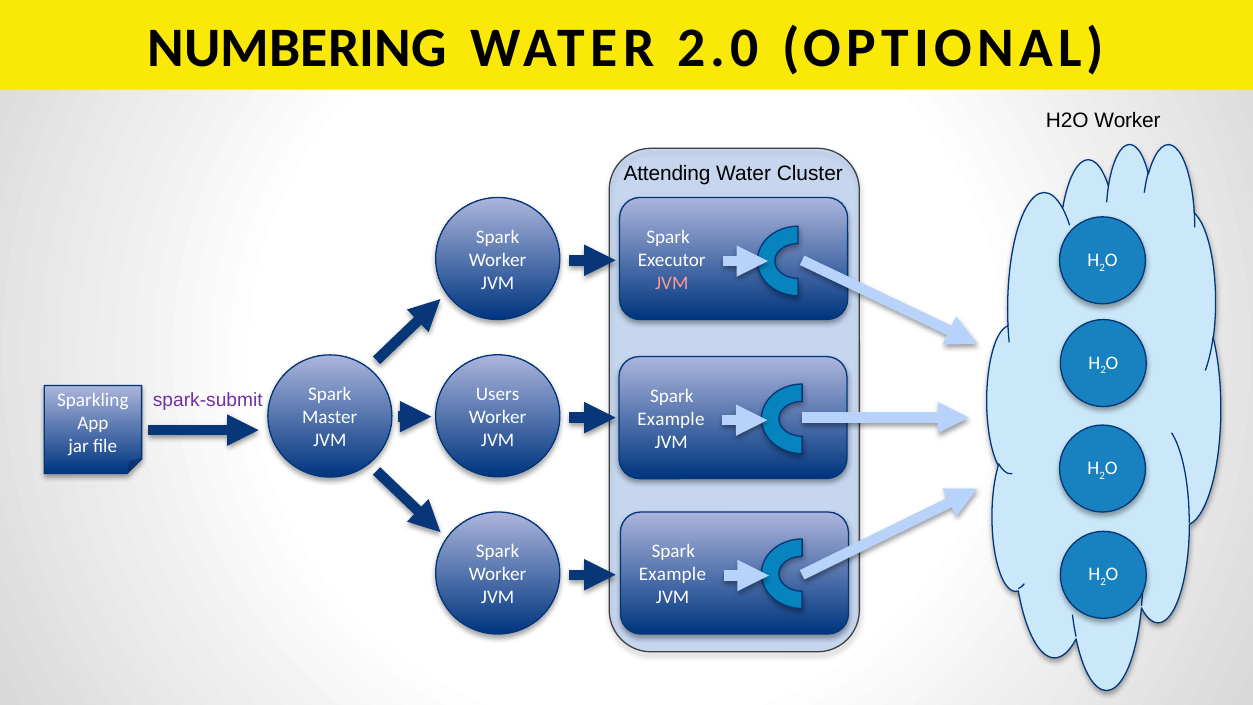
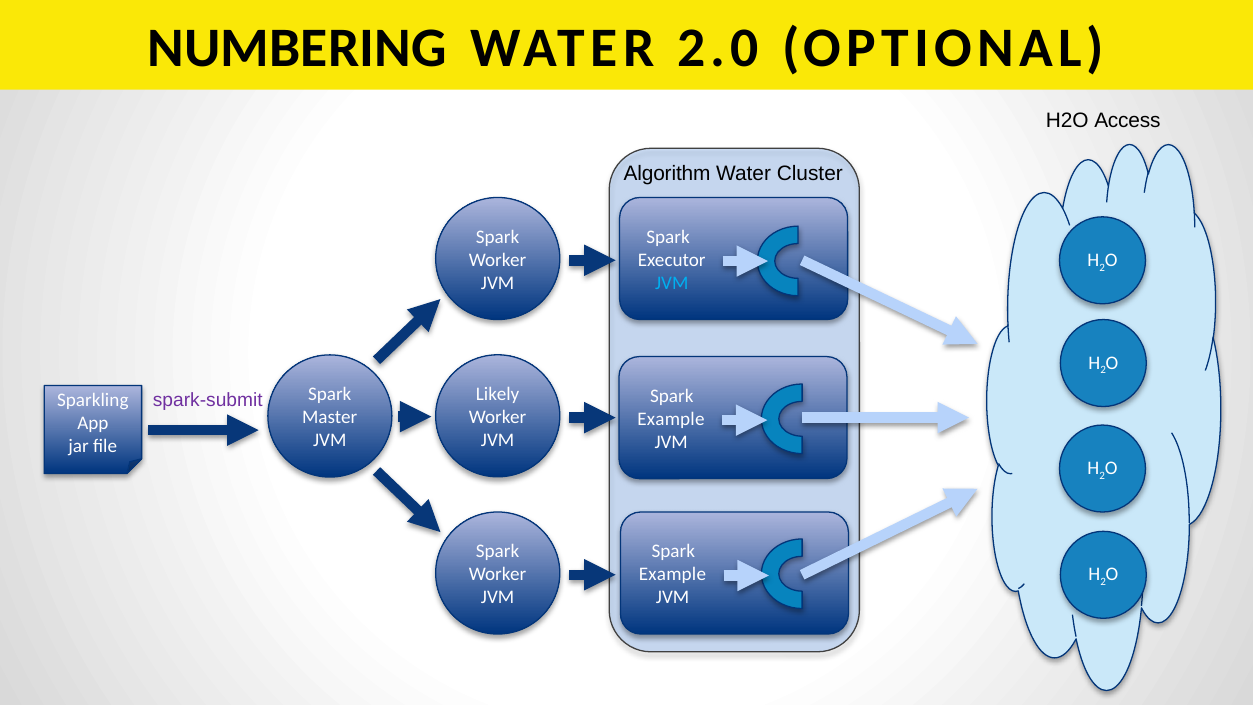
H2O Worker: Worker -> Access (1127, 120)
Attending: Attending -> Algorithm (667, 173)
JVM colour: pink -> light blue (672, 283)
Users: Users -> Likely (498, 394)
